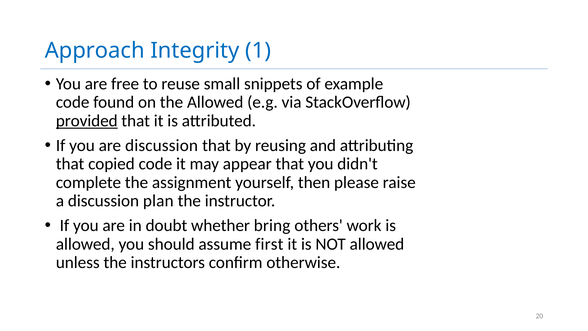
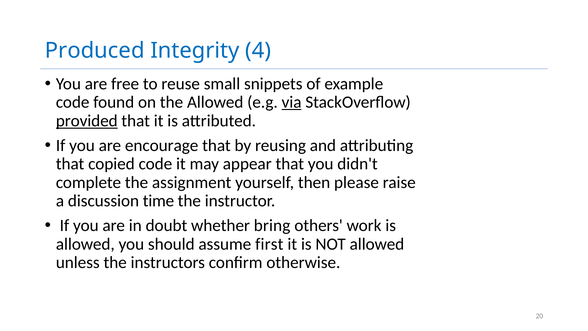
Approach: Approach -> Produced (95, 51)
1: 1 -> 4 (258, 51)
via underline: none -> present (292, 102)
are discussion: discussion -> encourage (162, 145)
plan: plan -> time (158, 201)
